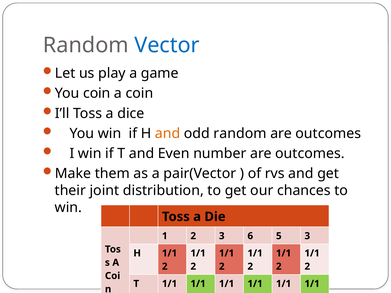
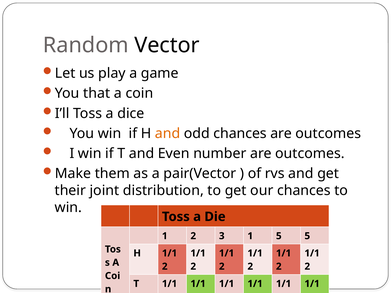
Vector colour: blue -> black (167, 45)
You coin: coin -> that (97, 93)
odd random: random -> chances (240, 134)
3 6: 6 -> 1 (250, 236)
5 3: 3 -> 5 (307, 236)
